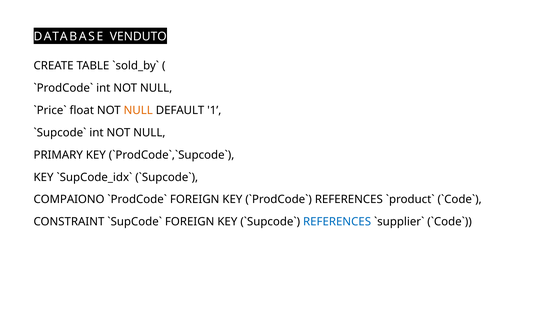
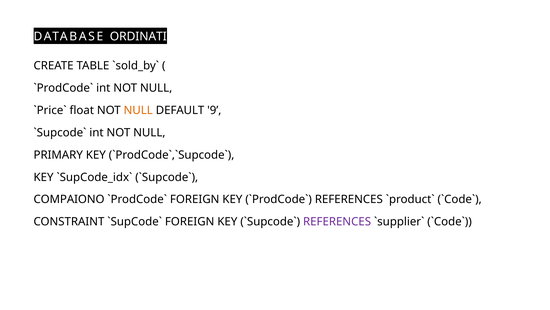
VENDUTO: VENDUTO -> ORDINATI (138, 36)
1: 1 -> 9 (214, 110)
REFERENCES colour: blue -> purple (337, 221)
